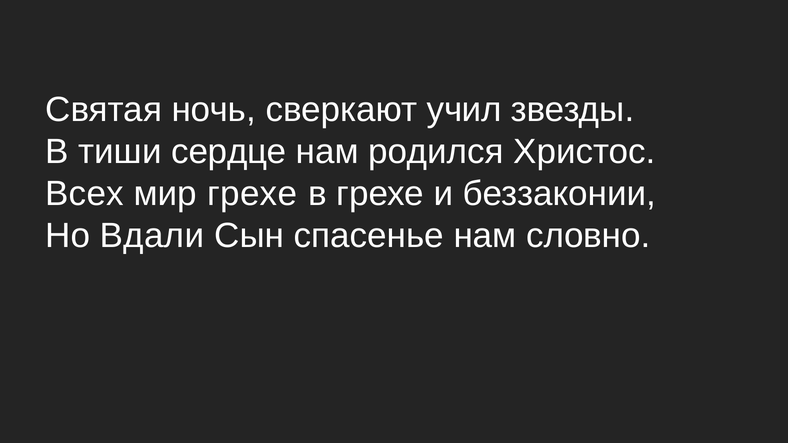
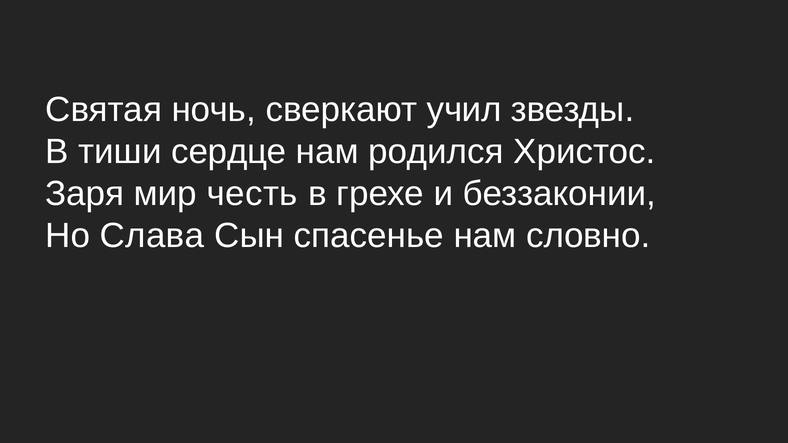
Всех: Всех -> Заря (85, 194)
мир грехе: грехе -> честь (252, 194)
Вдали: Вдали -> Слава (152, 236)
